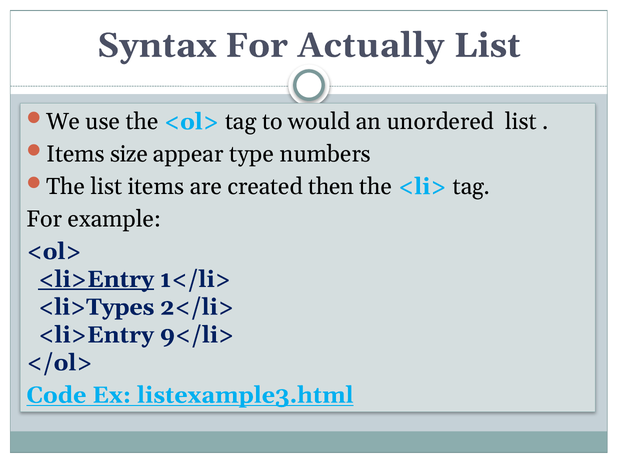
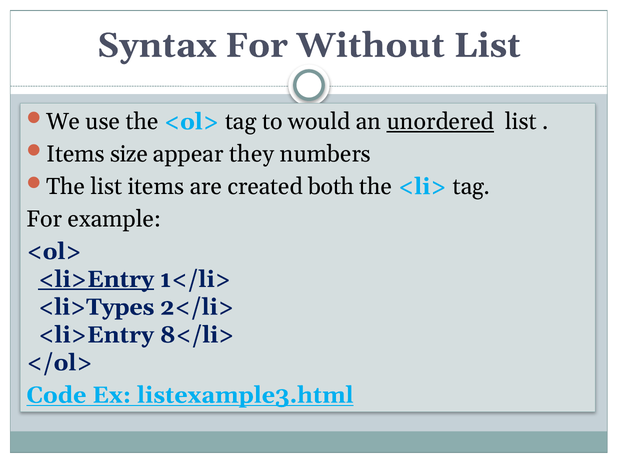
Actually: Actually -> Without (371, 45)
unordered underline: none -> present (440, 122)
type: type -> they (252, 154)
then: then -> both (331, 187)
9</li>: 9</li> -> 8</li> (197, 335)
